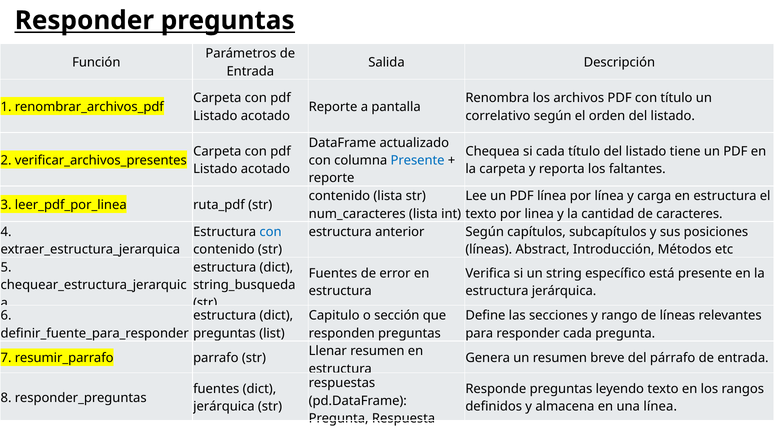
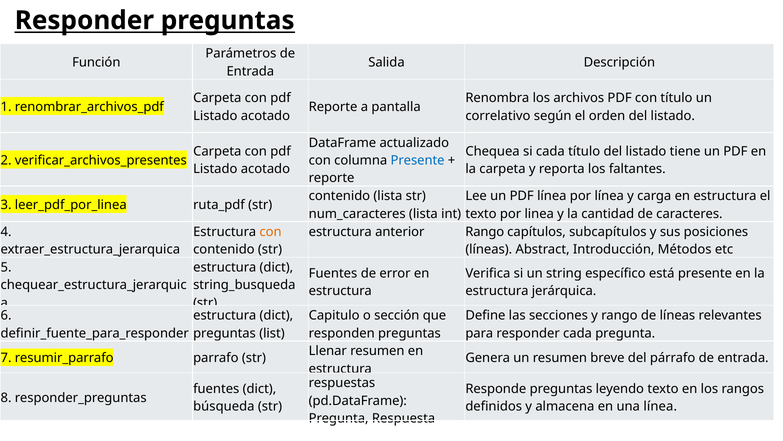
con colour: blue -> orange (271, 231)
anterior Según: Según -> Rango (485, 231)
jerárquica: jerárquica -> búsqueda (224, 406)
